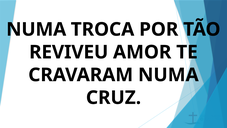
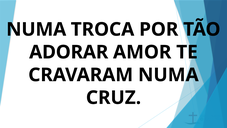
REVIVEU: REVIVEU -> ADORAR (69, 52)
